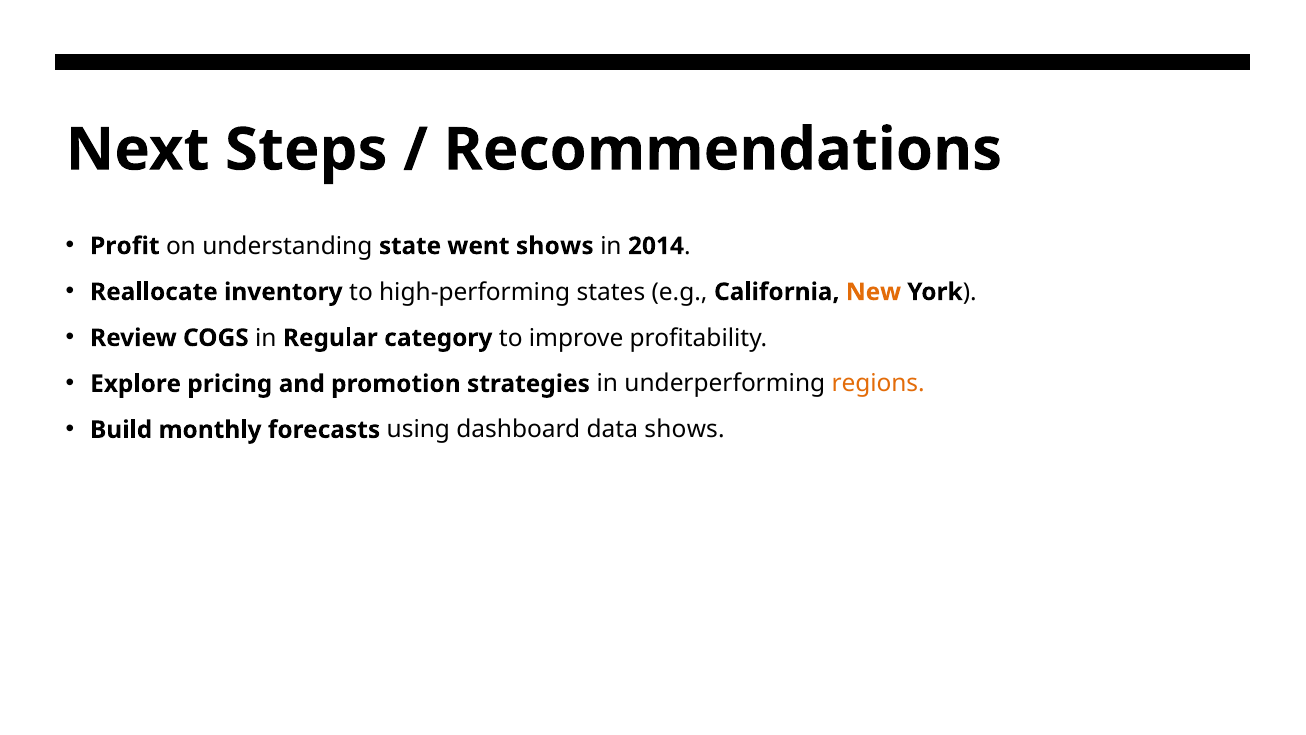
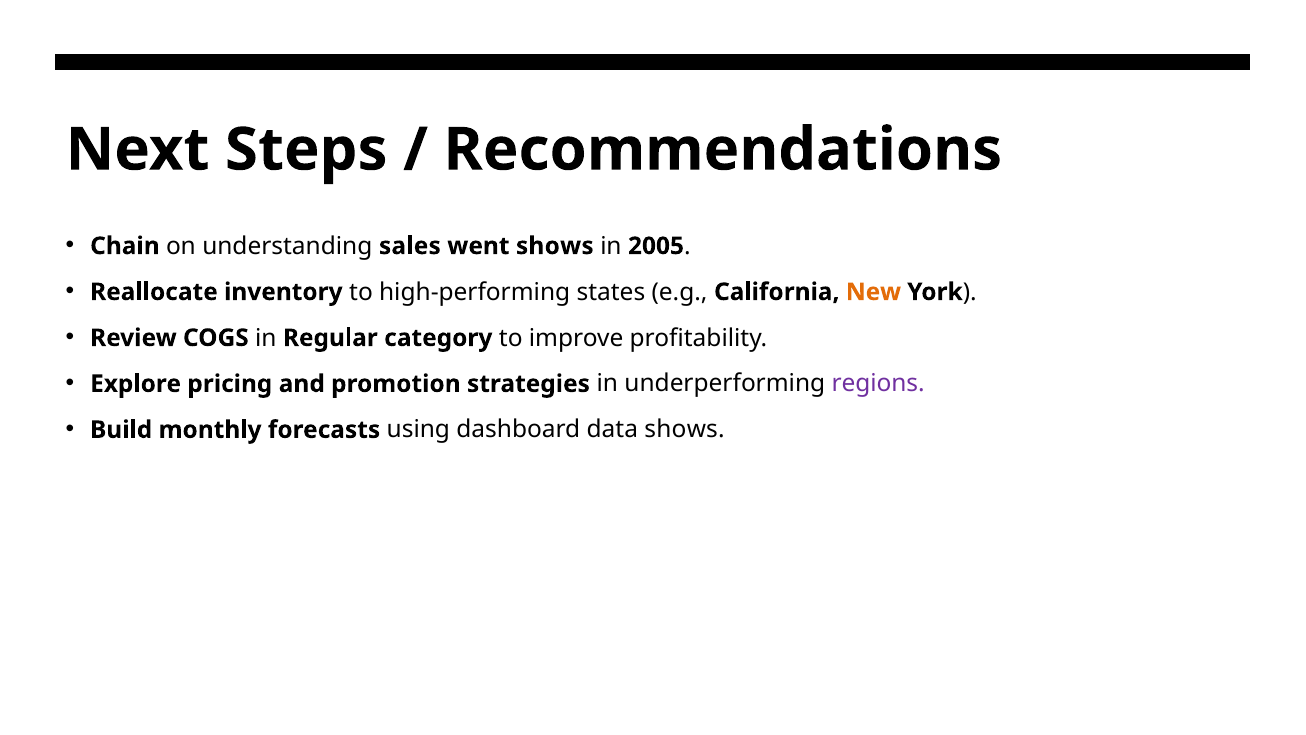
Profit: Profit -> Chain (125, 246)
state: state -> sales (410, 246)
2014: 2014 -> 2005 (656, 246)
regions colour: orange -> purple (878, 384)
